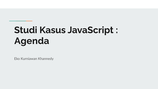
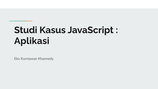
Agenda: Agenda -> Aplikasi (32, 41)
